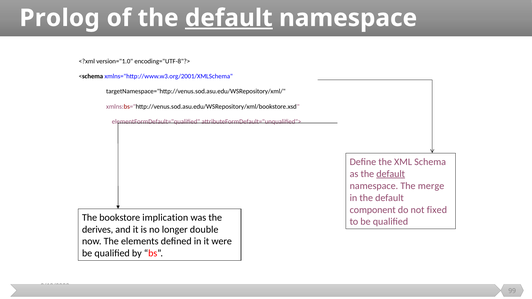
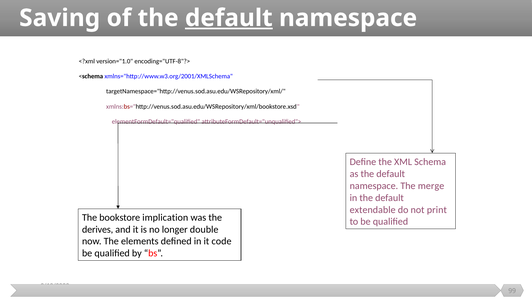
Prolog: Prolog -> Saving (60, 18)
default underline: present -> none (391, 174)
component: component -> extendable (373, 210)
fixed: fixed -> print (437, 210)
were: were -> code (222, 242)
